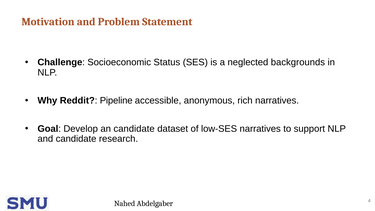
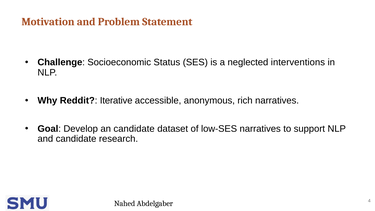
backgrounds: backgrounds -> interventions (298, 62)
Pipeline: Pipeline -> Iterative (116, 101)
